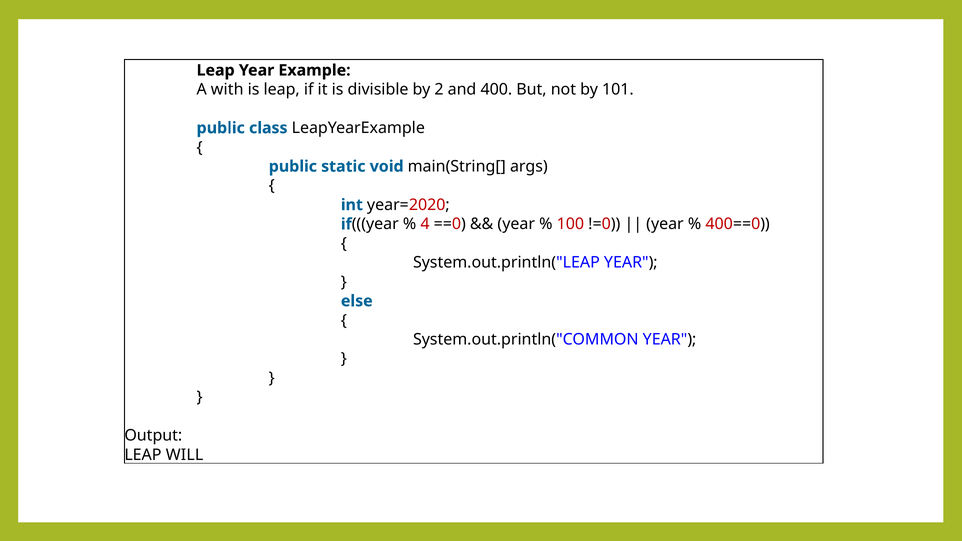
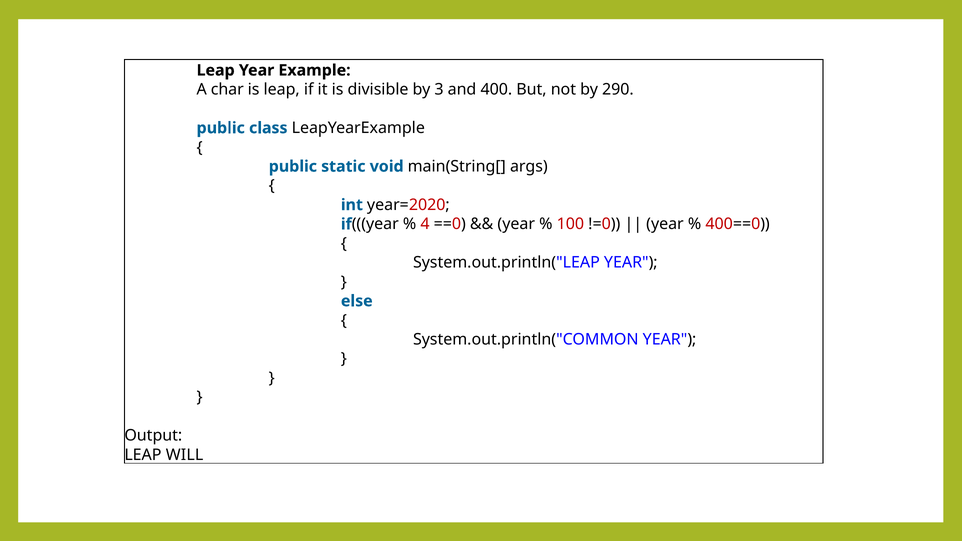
with: with -> char (227, 90)
2: 2 -> 3 (439, 90)
101: 101 -> 290 (618, 90)
